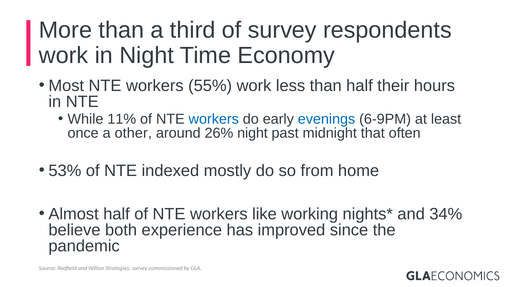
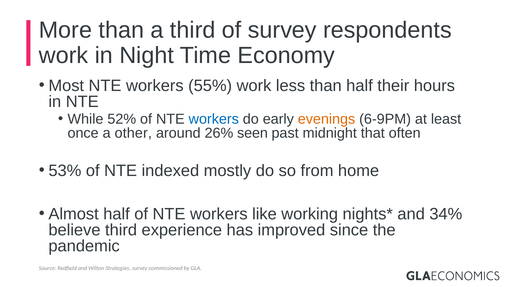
11%: 11% -> 52% (122, 119)
evenings colour: blue -> orange (327, 119)
26% night: night -> seen (252, 133)
believe both: both -> third (121, 230)
